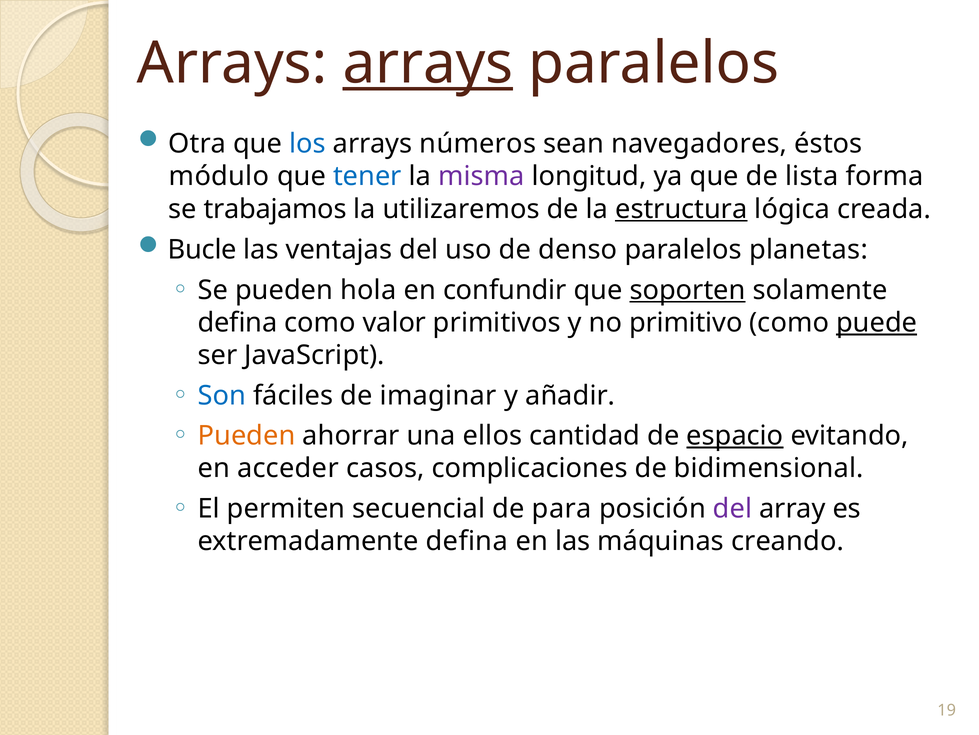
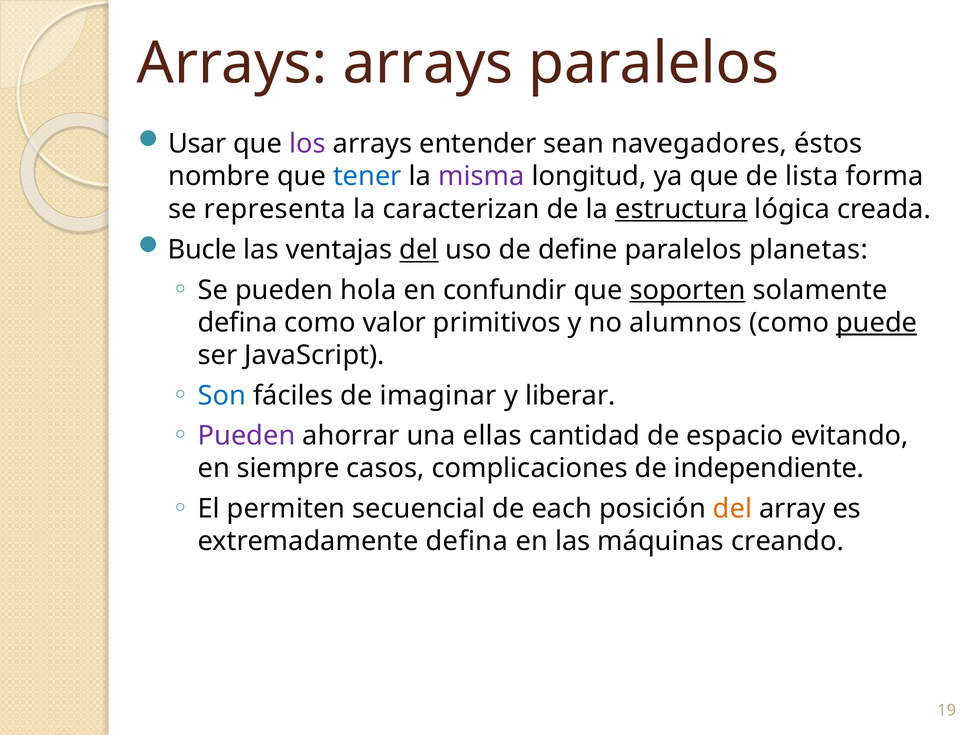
arrays underline: present -> none (428, 64)
Otra: Otra -> Usar (197, 144)
los colour: blue -> purple (307, 144)
números: números -> entender (478, 144)
módulo: módulo -> nombre (219, 176)
trabajamos: trabajamos -> representa (275, 209)
utilizaremos: utilizaremos -> caracterizan (461, 209)
del underline: none -> present (419, 250)
denso: denso -> define (578, 250)
primitivo: primitivo -> alumnos (686, 322)
añadir: añadir -> liberar (570, 395)
Pueden colour: orange -> purple (247, 435)
ellos: ellos -> ellas (492, 435)
espacio underline: present -> none (735, 435)
acceder: acceder -> siempre (288, 468)
bidimensional: bidimensional -> independiente (769, 468)
para: para -> each (562, 508)
del colour: purple -> orange (732, 508)
